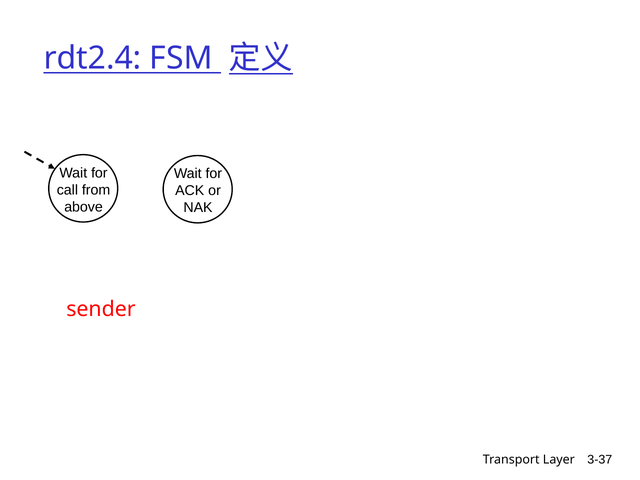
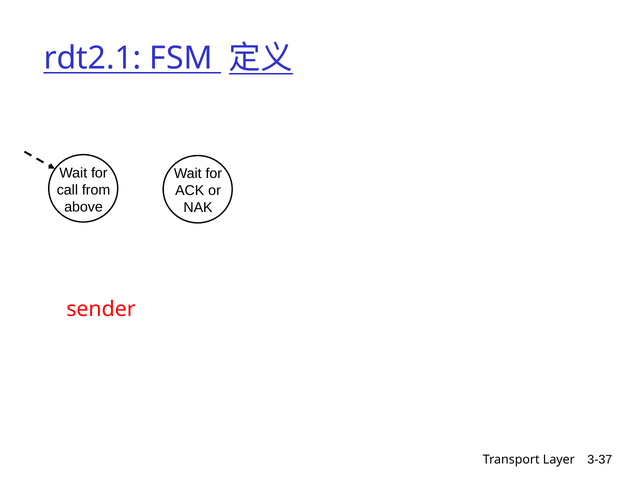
rdt2.4: rdt2.4 -> rdt2.1 (93, 58)
